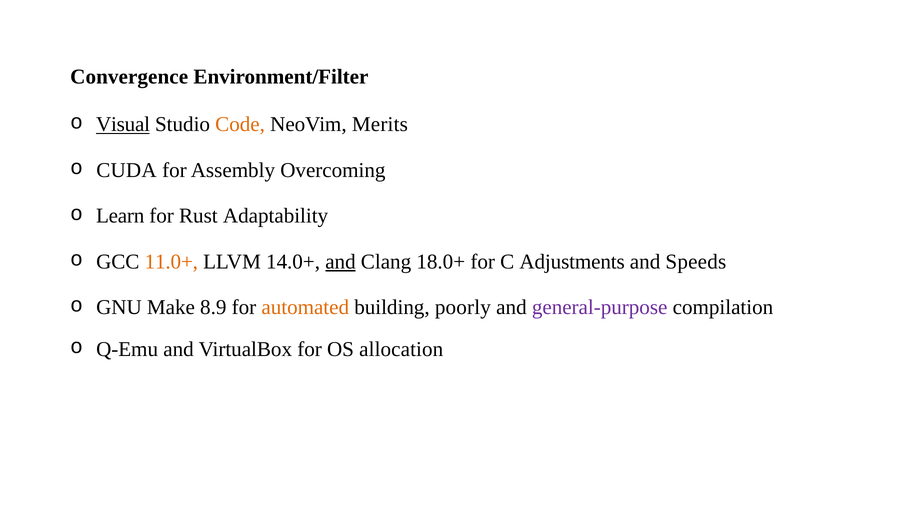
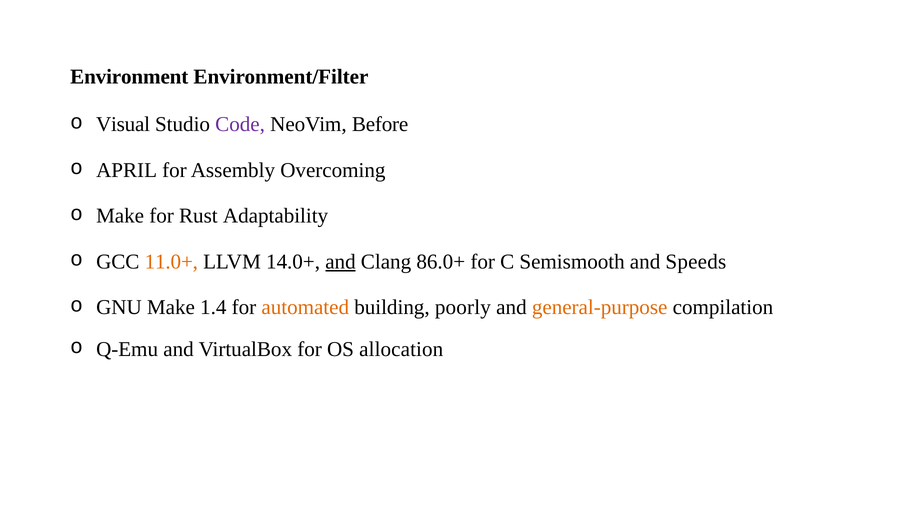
Convergence: Convergence -> Environment (129, 77)
Visual underline: present -> none (123, 125)
Code colour: orange -> purple (240, 125)
Merits: Merits -> Before (380, 125)
CUDA: CUDA -> APRIL (127, 170)
Learn: Learn -> Make (120, 216)
18.0+: 18.0+ -> 86.0+ (441, 262)
Adjustments: Adjustments -> Semismooth (572, 262)
8.9: 8.9 -> 1.4 (213, 307)
general-purpose colour: purple -> orange (600, 307)
